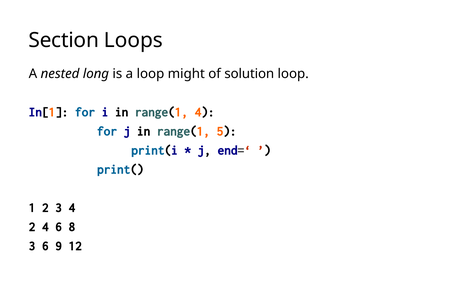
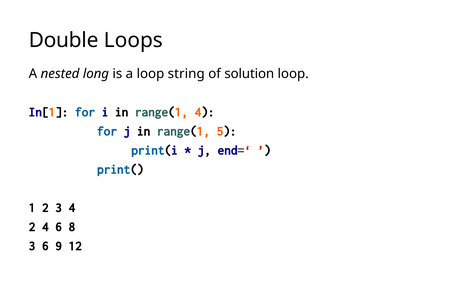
Section: Section -> Double (64, 40)
might: might -> string (186, 74)
